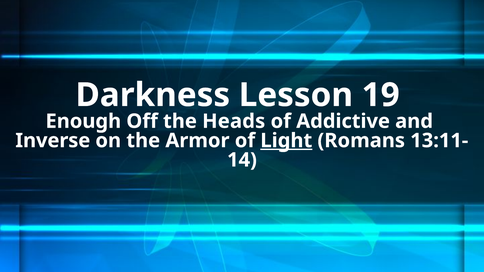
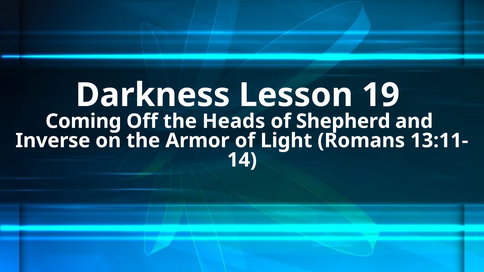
Enough: Enough -> Coming (83, 121)
Addictive: Addictive -> Shepherd (343, 121)
Light underline: present -> none (286, 141)
